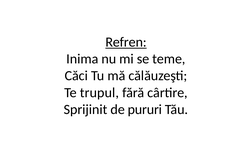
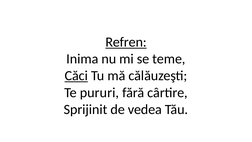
Căci underline: none -> present (76, 76)
trupul: trupul -> pururi (99, 92)
pururi: pururi -> vedea (145, 109)
